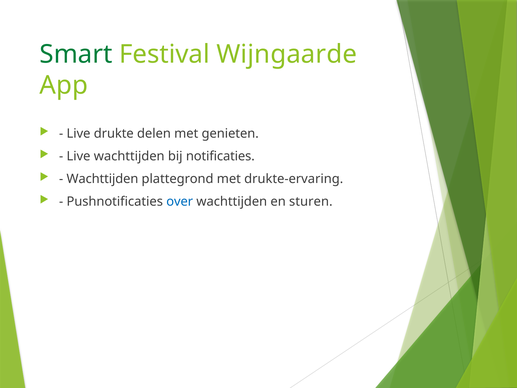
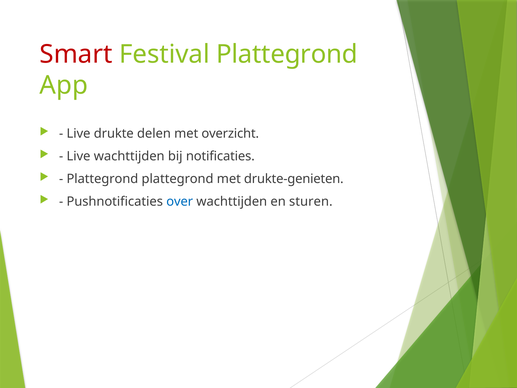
Smart colour: green -> red (76, 54)
Festival Wijngaarde: Wijngaarde -> Plattegrond (287, 54)
genieten: genieten -> overzicht (230, 133)
Wachttijden: Wachttijden -> Plattegrond (102, 179)
drukte-ervaring: drukte-ervaring -> drukte-genieten (294, 179)
